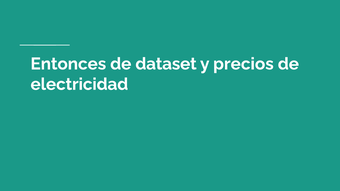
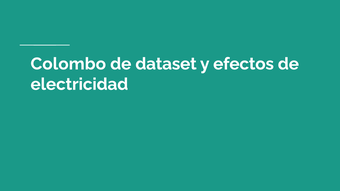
Entonces: Entonces -> Colombo (68, 64)
precios: precios -> efectos (244, 64)
